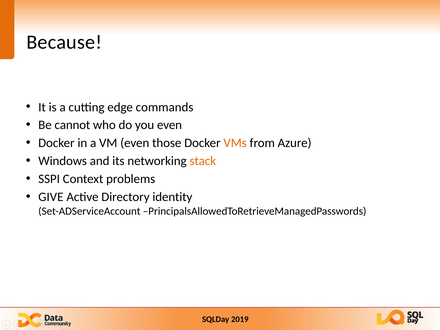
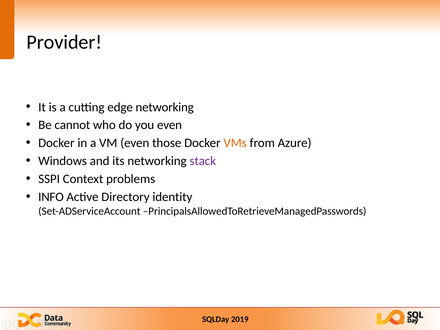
Because: Because -> Provider (64, 42)
edge commands: commands -> networking (165, 107)
stack colour: orange -> purple (203, 161)
GIVE: GIVE -> INFO (51, 197)
